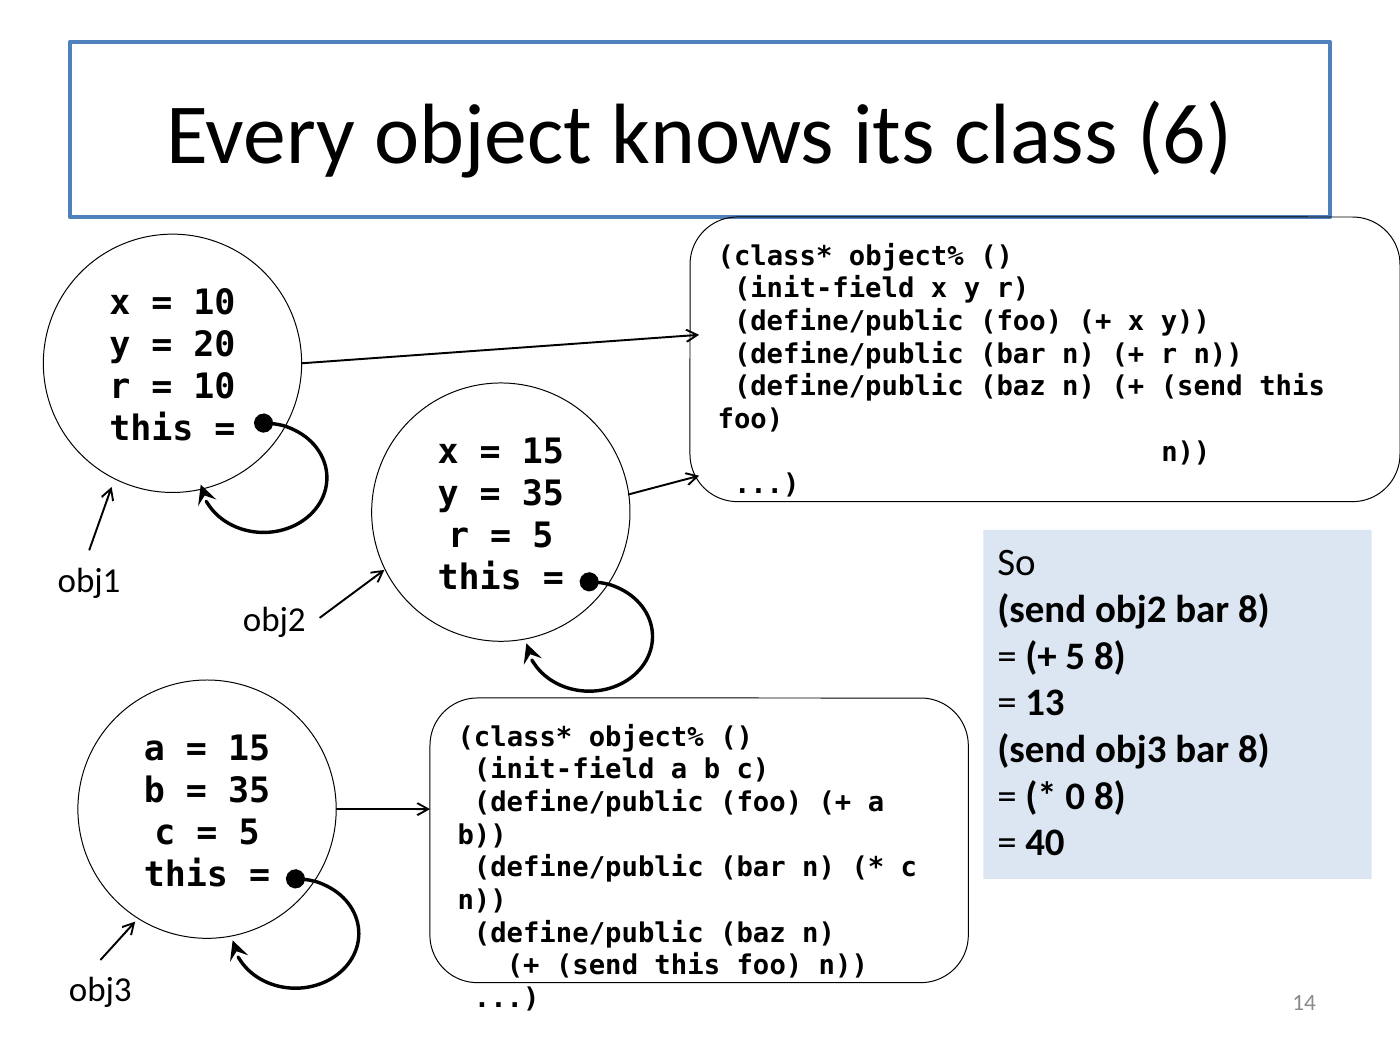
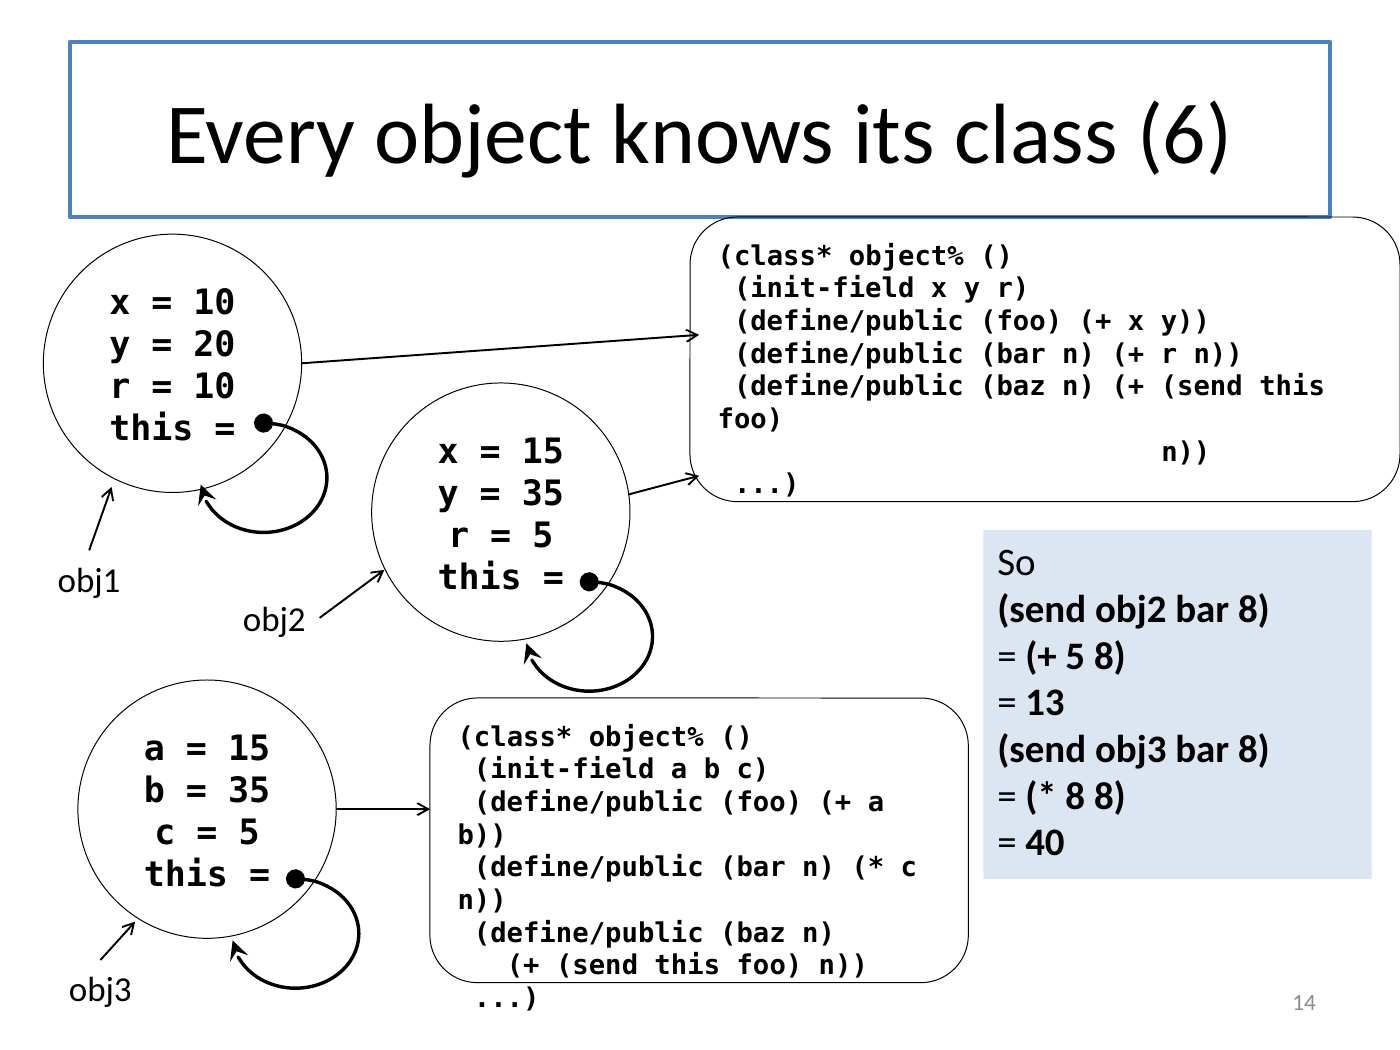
0: 0 -> 8 (1075, 796)
